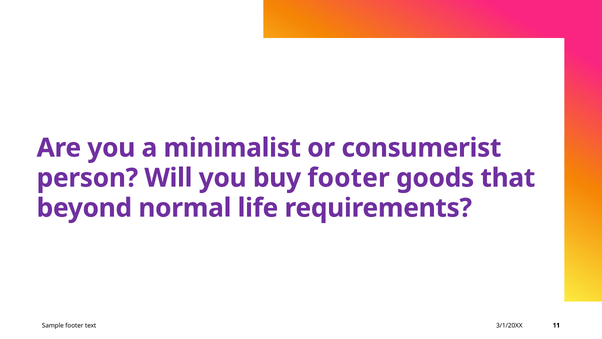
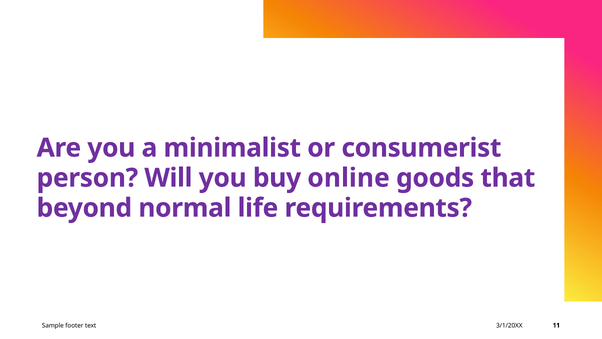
buy footer: footer -> online (349, 178)
